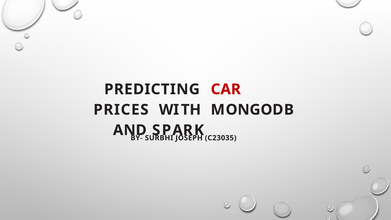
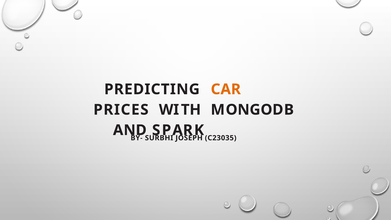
CAR colour: red -> orange (226, 89)
